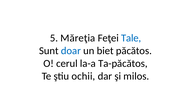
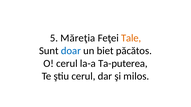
Tale colour: blue -> orange (131, 38)
Ta-păcătos: Ta-păcătos -> Ta-puterea (123, 64)
ştiu ochii: ochii -> cerul (83, 76)
